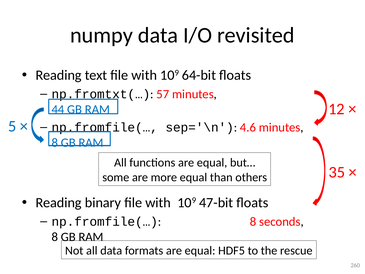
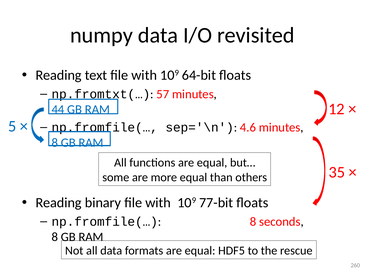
47-bit: 47-bit -> 77-bit (216, 203)
